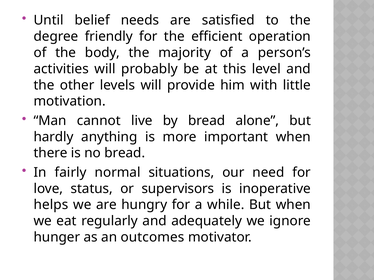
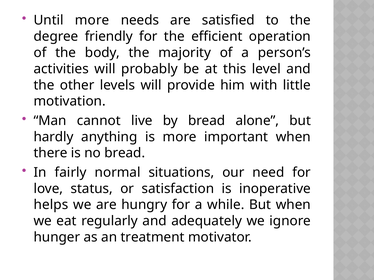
Until belief: belief -> more (92, 20)
supervisors: supervisors -> satisfaction (178, 189)
outcomes: outcomes -> treatment (153, 238)
